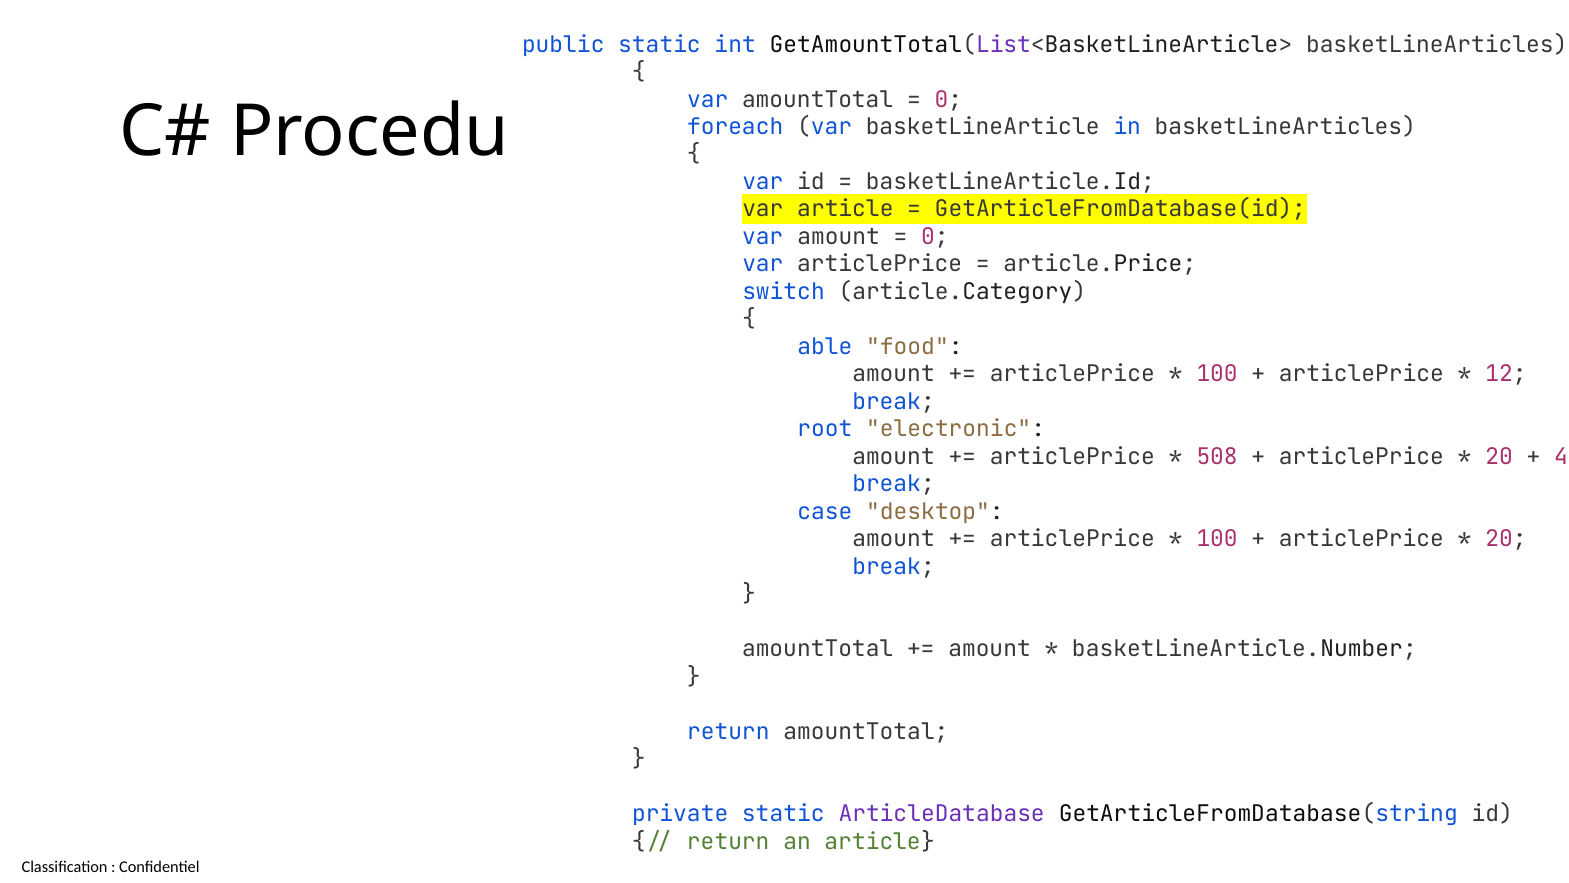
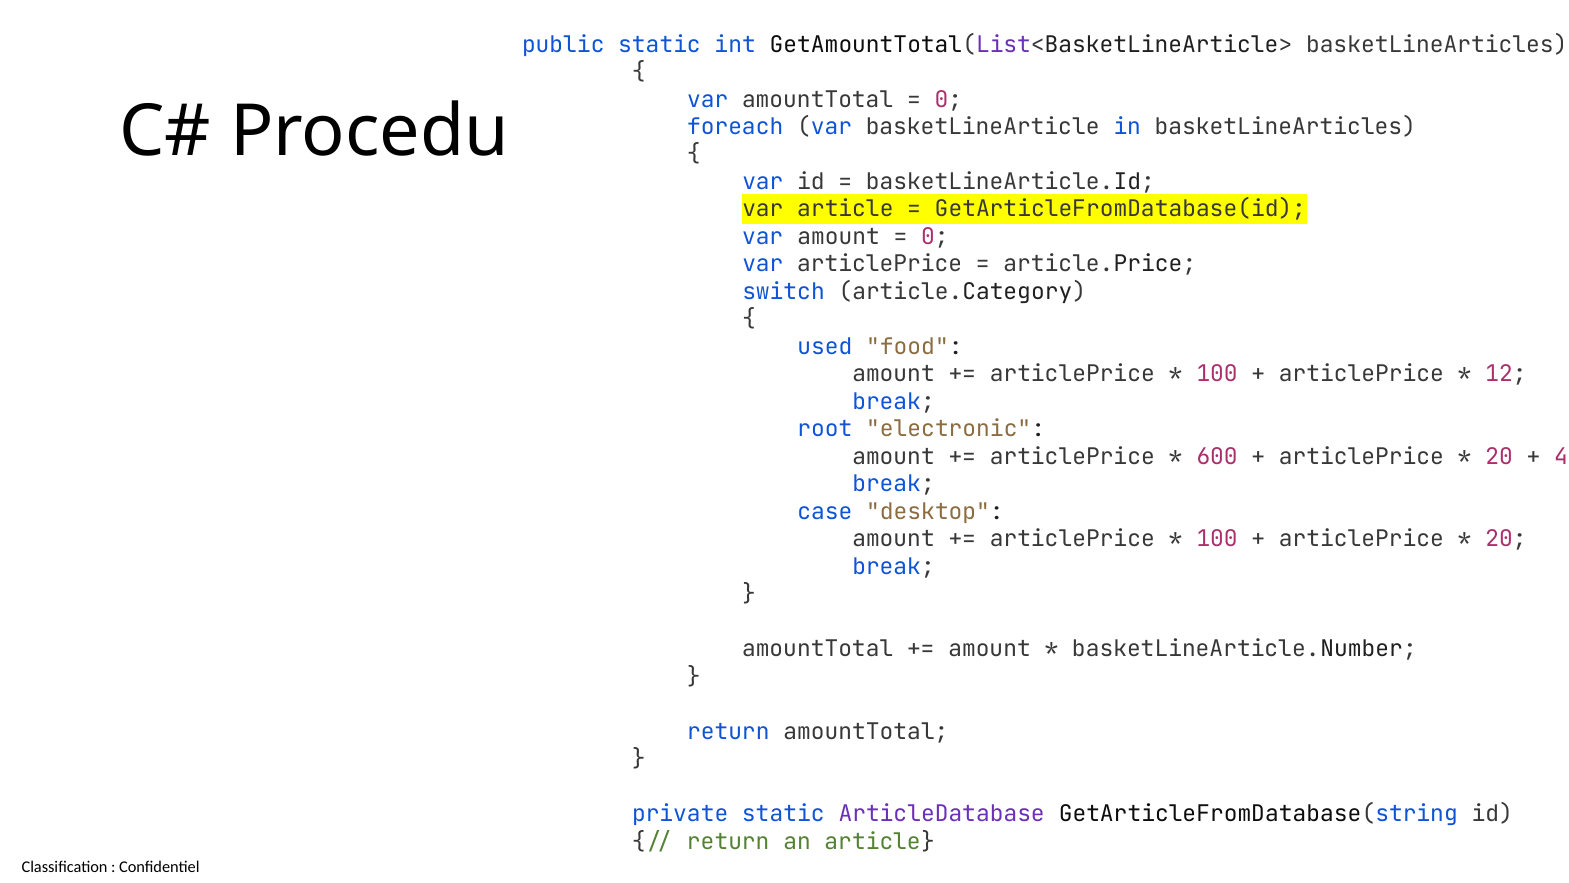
able: able -> used (825, 347)
508: 508 -> 600 (1217, 457)
